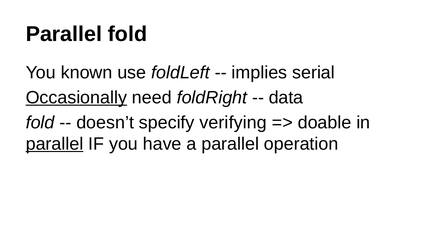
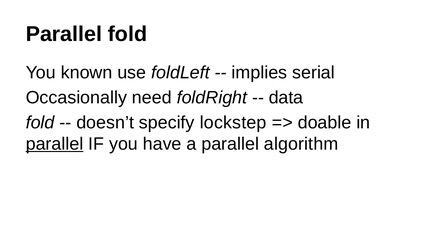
Occasionally underline: present -> none (76, 98)
verifying: verifying -> lockstep (233, 123)
operation: operation -> algorithm (301, 144)
